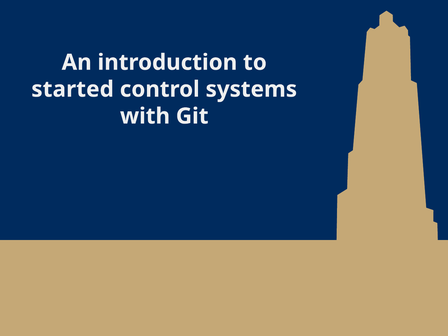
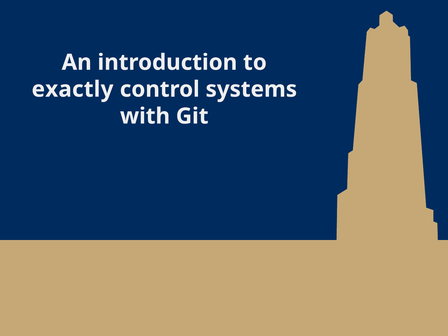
started: started -> exactly (73, 89)
